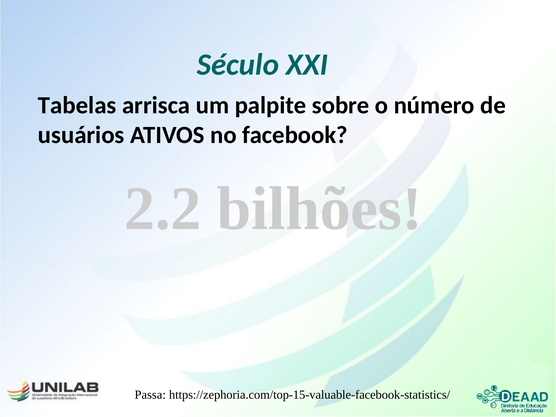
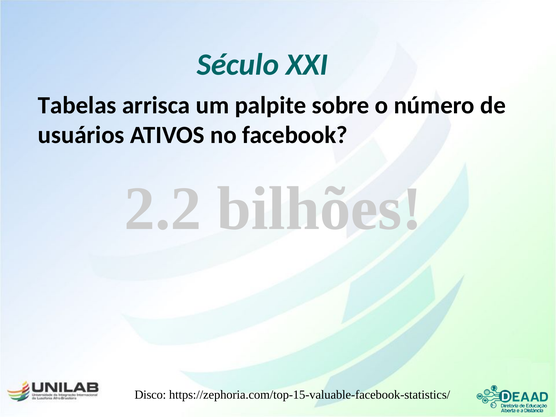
Passa: Passa -> Disco (150, 395)
